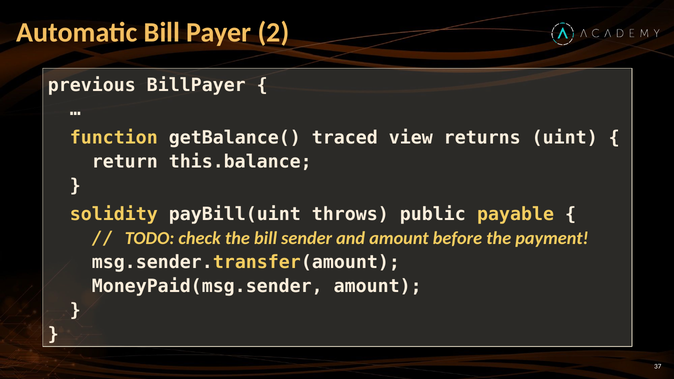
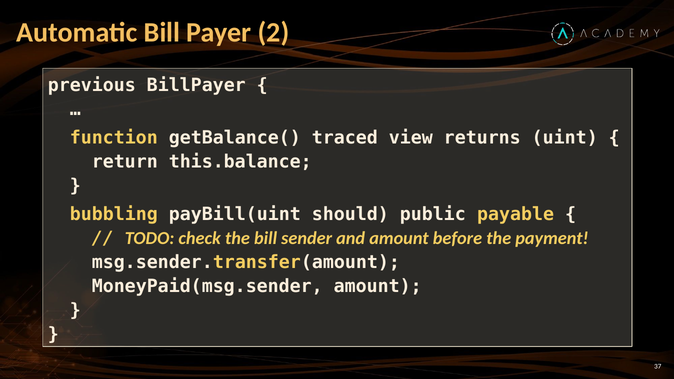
solidity: solidity -> bubbling (114, 214)
throws: throws -> should (350, 214)
